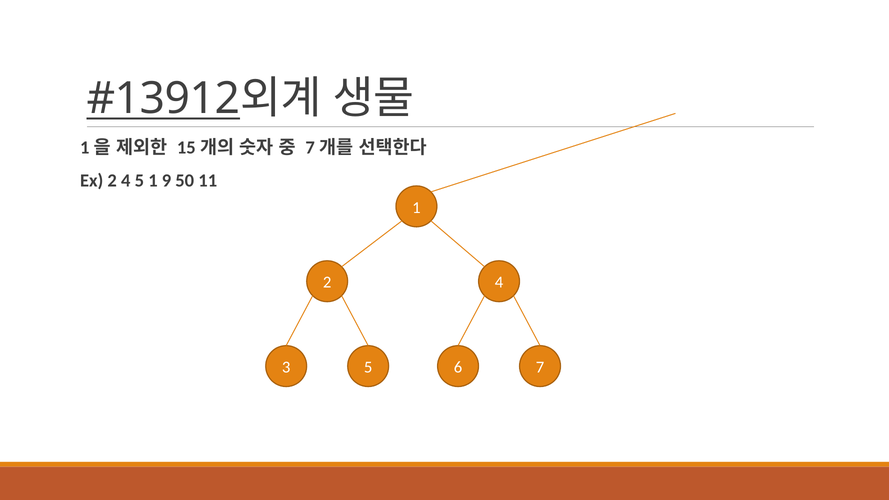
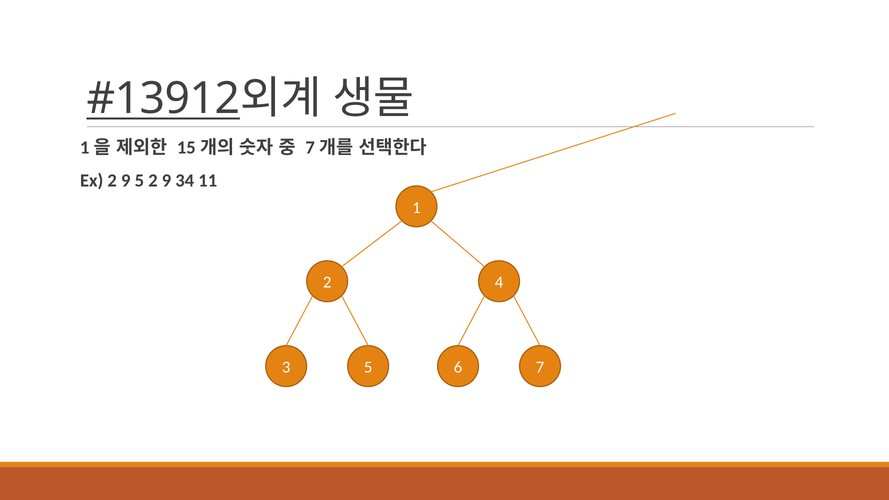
Ex 2 4: 4 -> 9 (126, 181)
5 1: 1 -> 2 (153, 181)
50: 50 -> 34 (185, 181)
